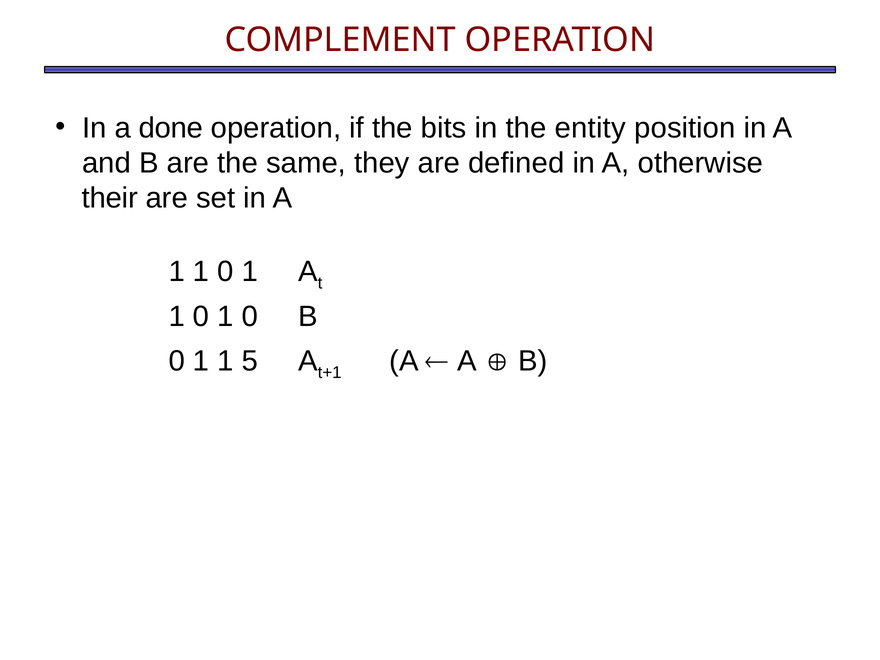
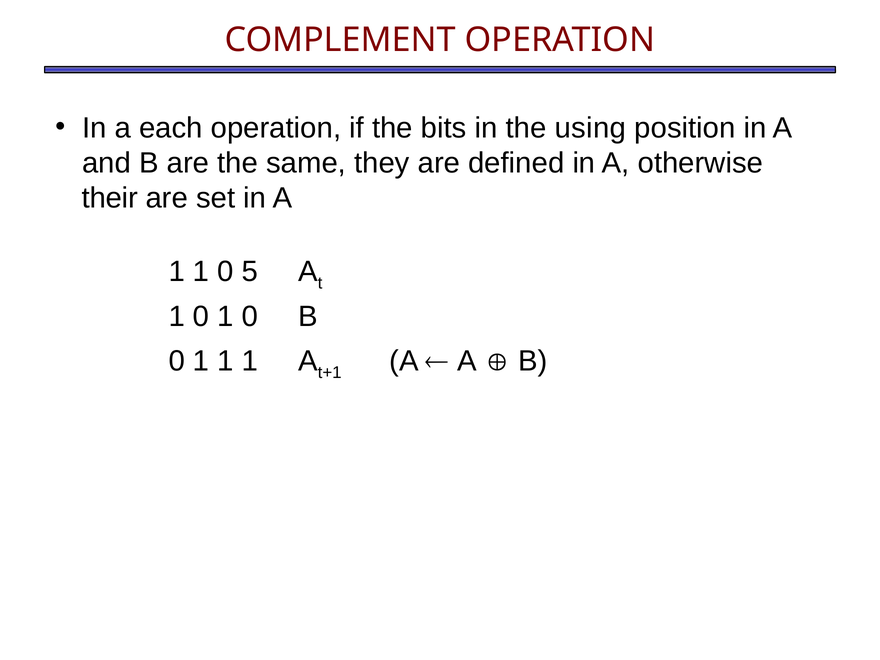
done: done -> each (171, 128)
entity: entity -> using (590, 128)
1 1 0 1: 1 -> 5 (250, 272)
1 1 5: 5 -> 1 (250, 361)
